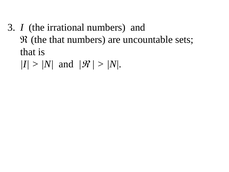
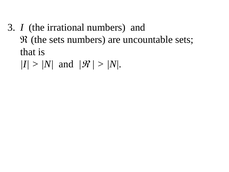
the that: that -> sets (57, 40)
